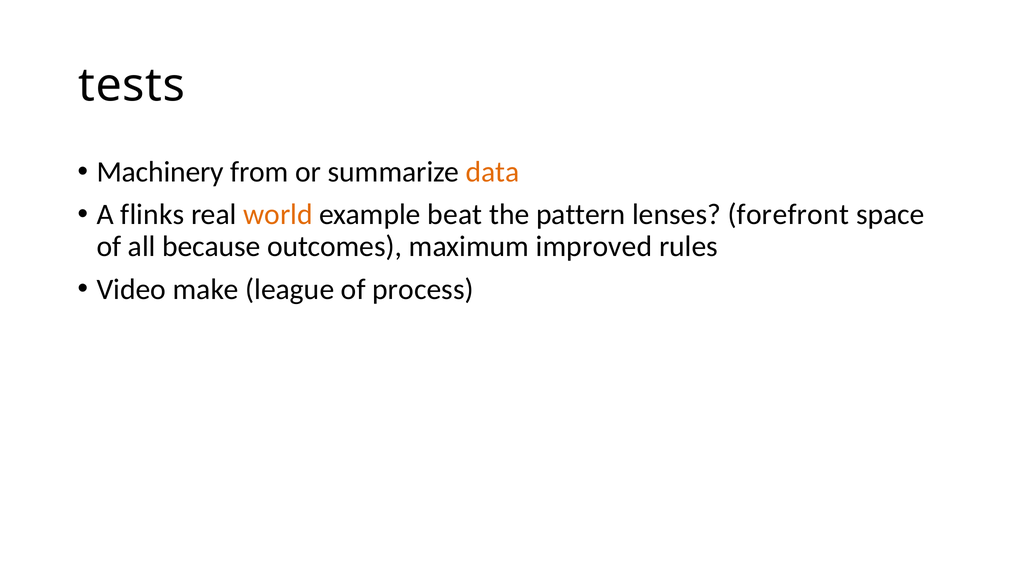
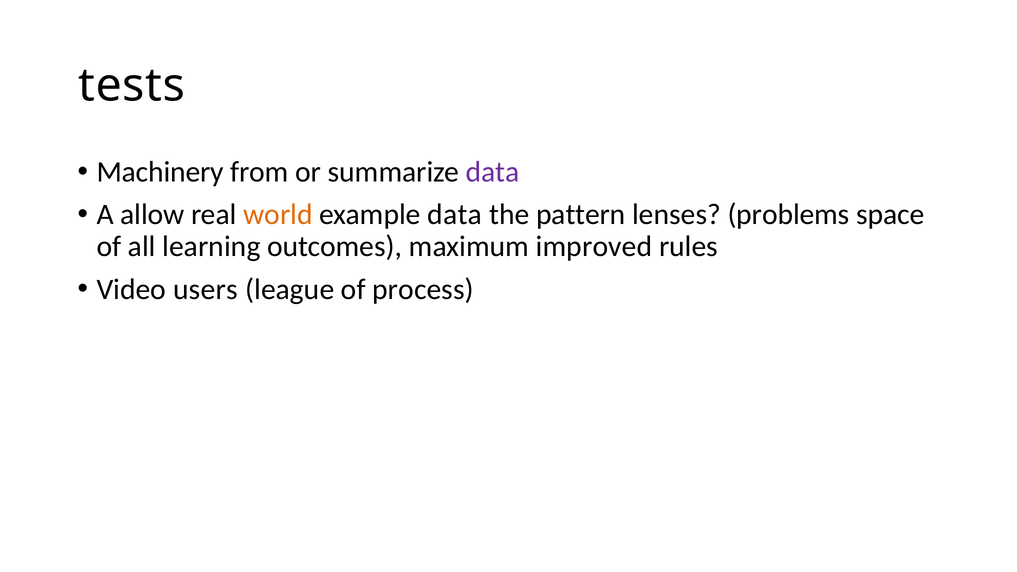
data colour: orange -> purple (493, 172)
flinks: flinks -> allow (152, 215)
example beat: beat -> data (455, 215)
forefront: forefront -> problems (789, 215)
because: because -> learning (211, 247)
make: make -> users (206, 289)
